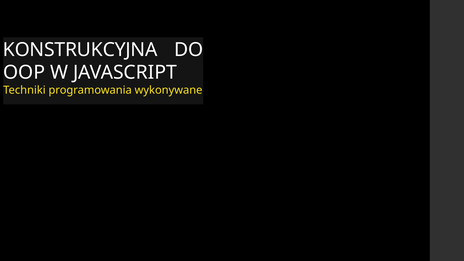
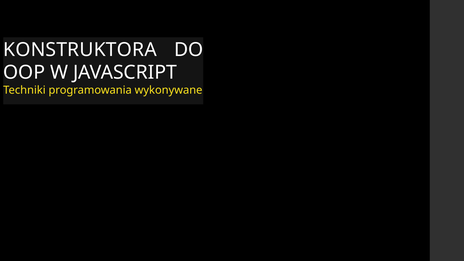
KONSTRUKCYJNA: KONSTRUKCYJNA -> KONSTRUKTORA (80, 50)
